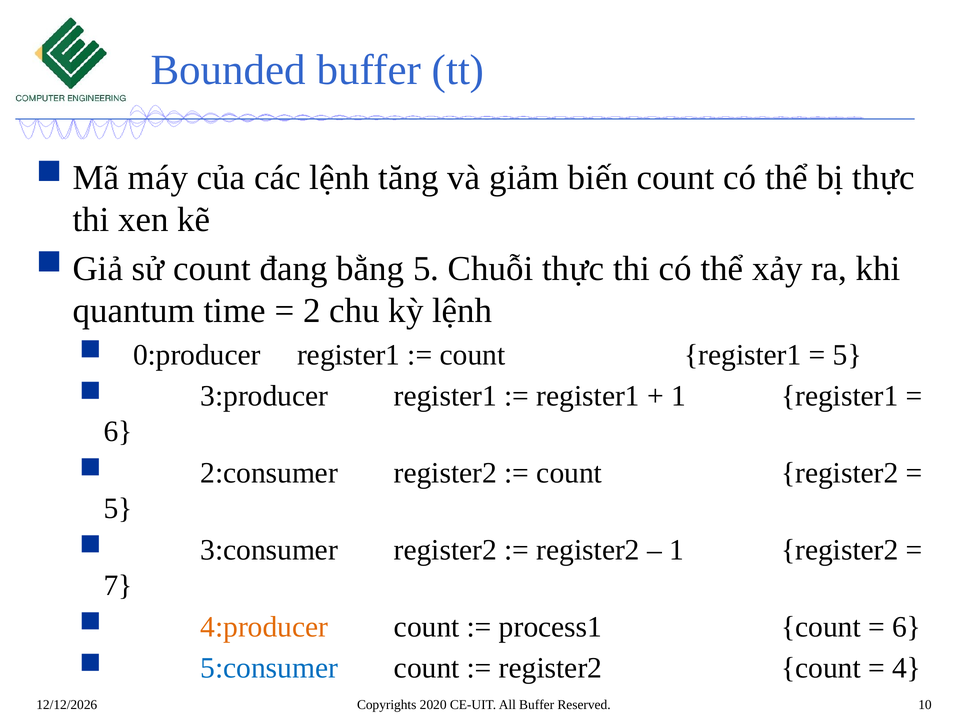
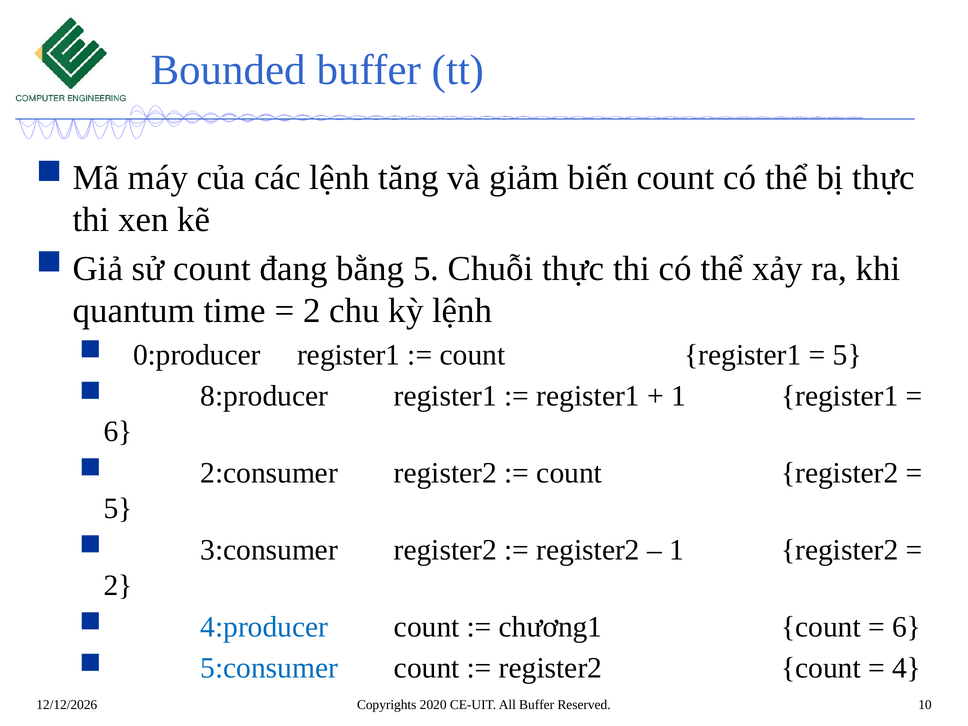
3:producer: 3:producer -> 8:producer (264, 396)
7: 7 -> 2 (118, 585)
4:producer colour: orange -> blue (264, 627)
process1: process1 -> chương1 (551, 627)
